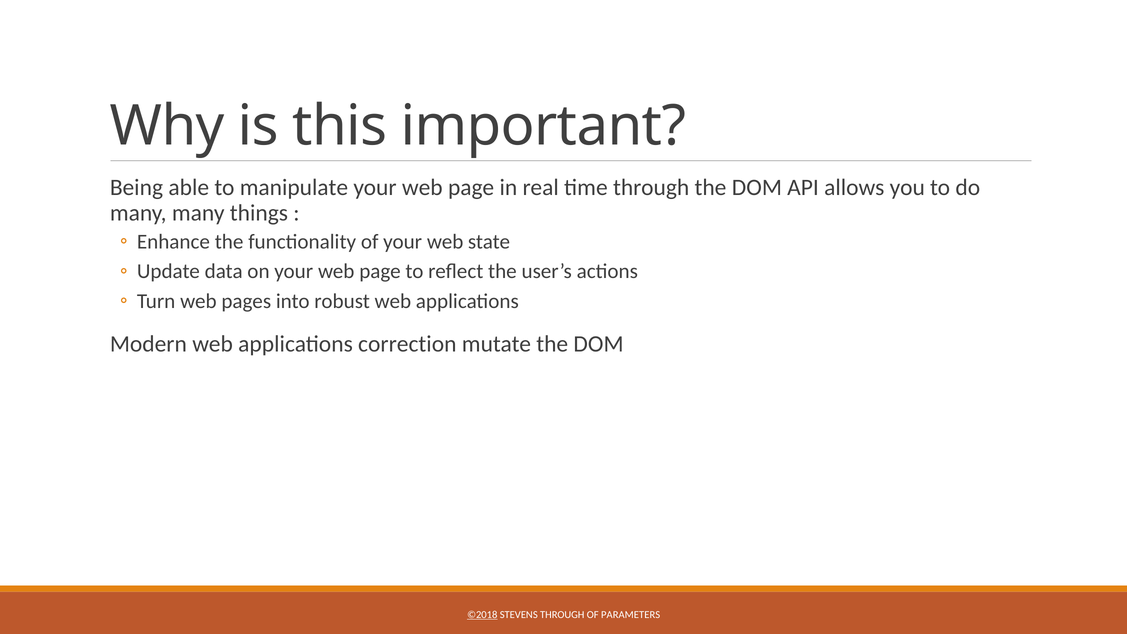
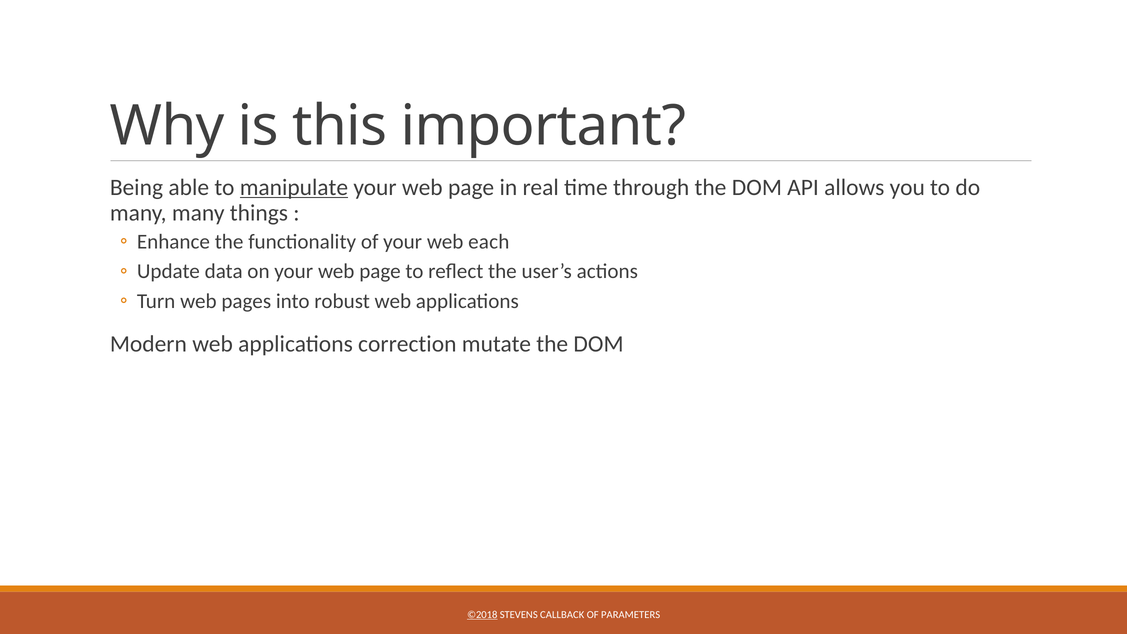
manipulate underline: none -> present (294, 187)
state: state -> each (489, 242)
STEVENS THROUGH: THROUGH -> CALLBACK (562, 615)
